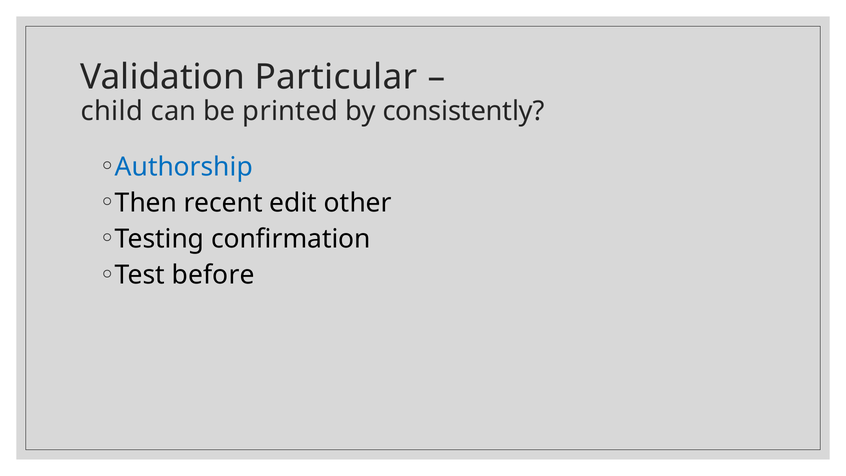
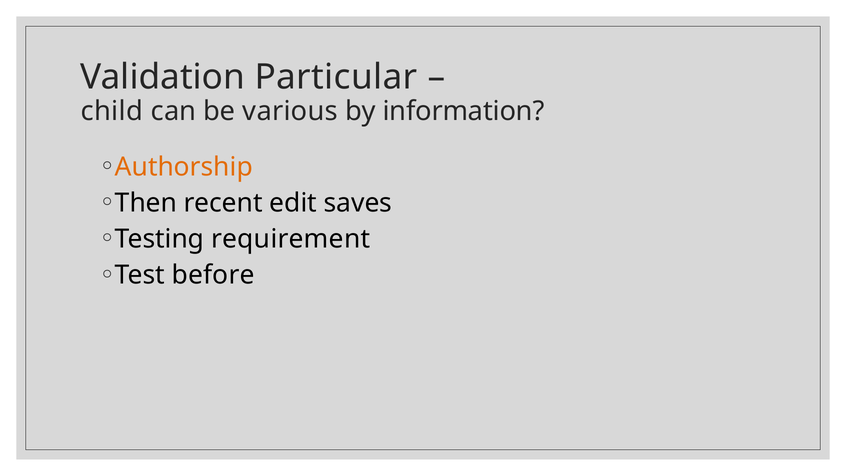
printed: printed -> various (290, 111)
consistently: consistently -> information (463, 111)
Authorship colour: blue -> orange (184, 167)
other: other -> saves (358, 203)
confirmation: confirmation -> requirement (291, 239)
